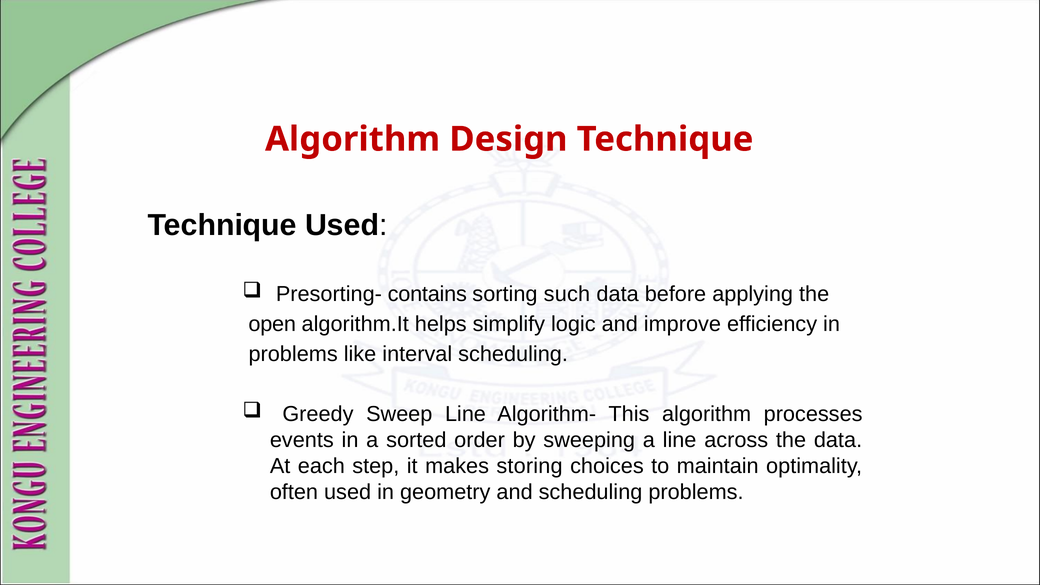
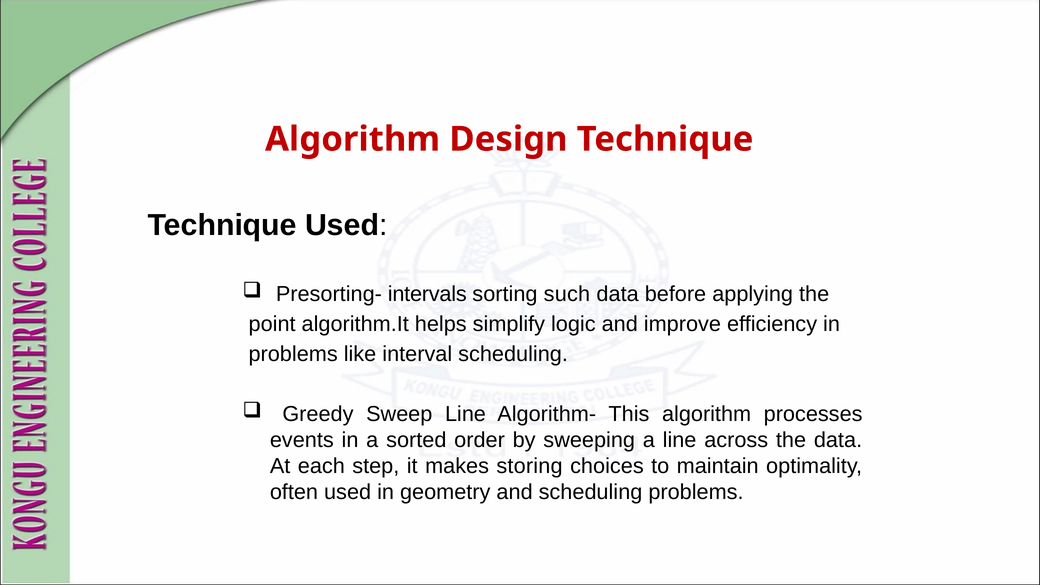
contains: contains -> intervals (427, 294)
open: open -> point (272, 324)
